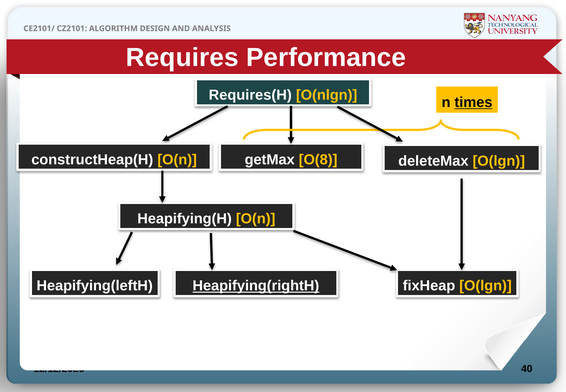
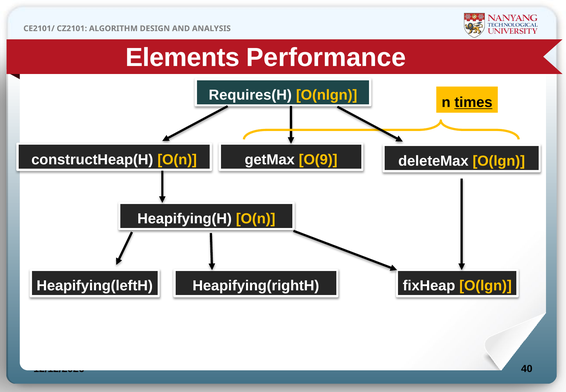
Requires: Requires -> Elements (183, 58)
O(8: O(8 -> O(9 (318, 160)
Heapifying(rightH underline: present -> none (256, 286)
